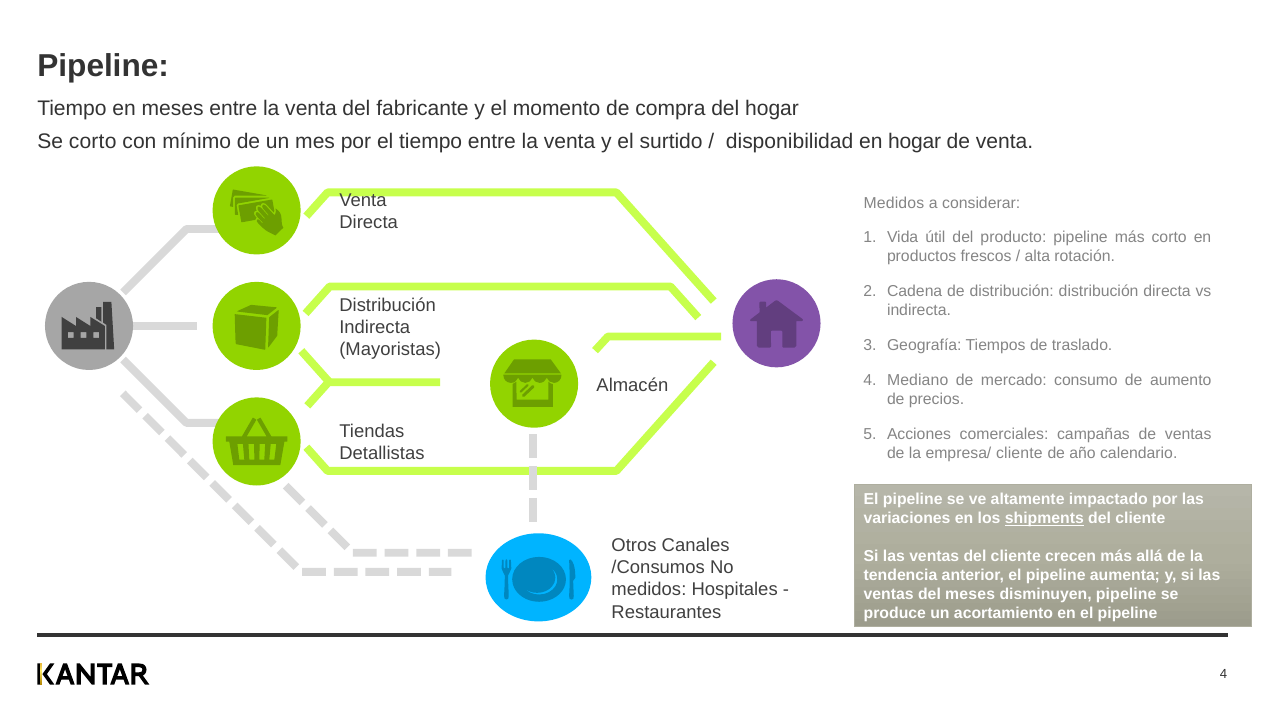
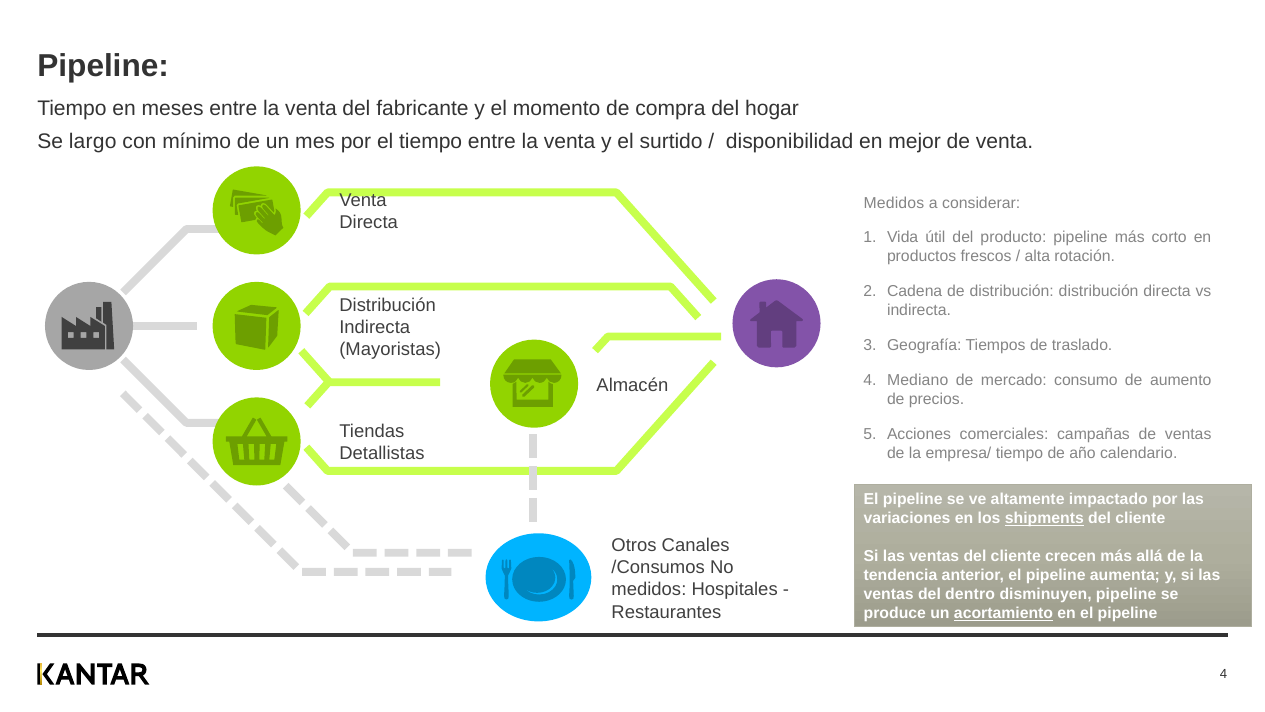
Se corto: corto -> largo (93, 142)
en hogar: hogar -> mejor (915, 142)
empresa/ cliente: cliente -> tiempo (1019, 453)
del meses: meses -> dentro (970, 594)
acortamiento underline: none -> present (1004, 613)
